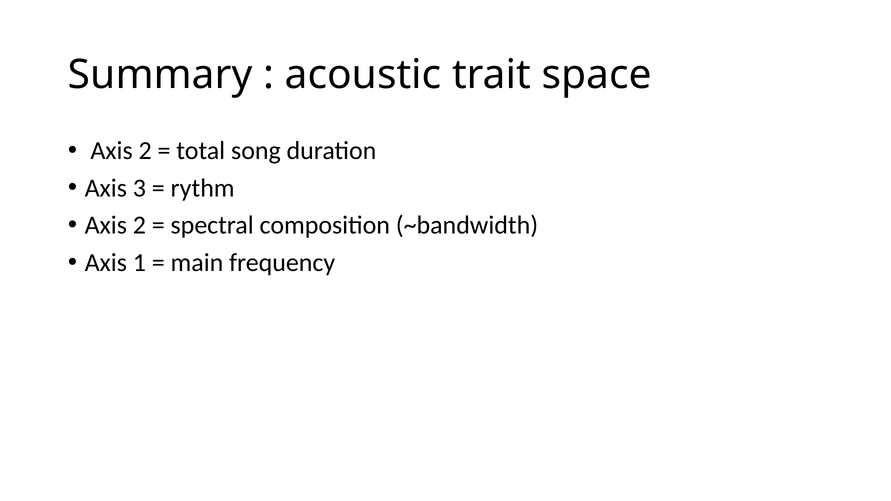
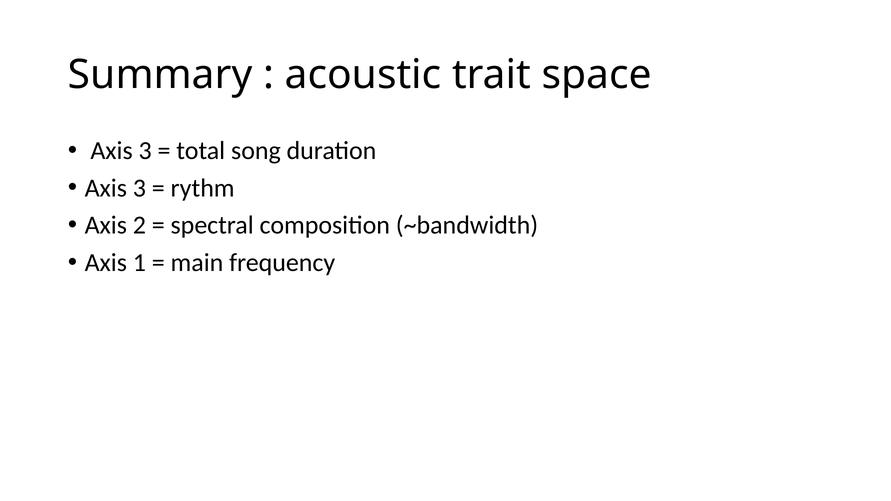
2: 2 -> 3 (145, 151)
